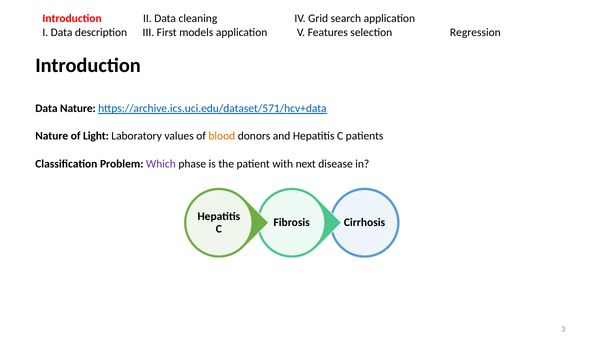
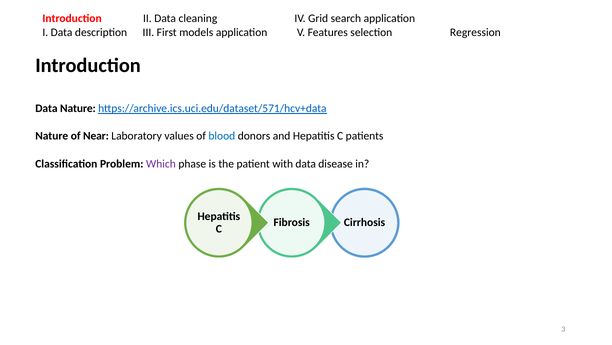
Light: Light -> Near (96, 136)
blood colour: orange -> blue (222, 136)
with next: next -> data (306, 163)
